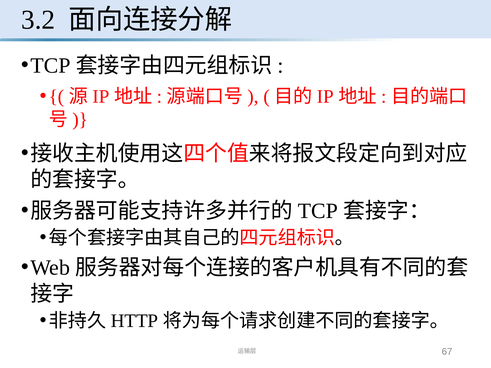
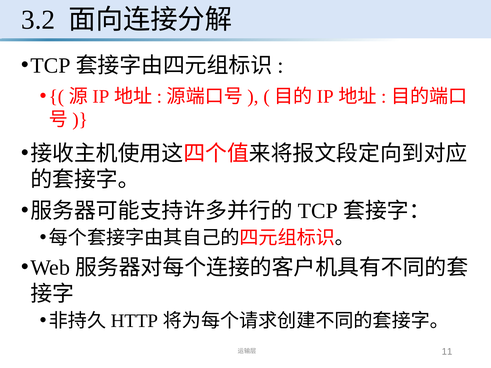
67: 67 -> 11 (447, 352)
